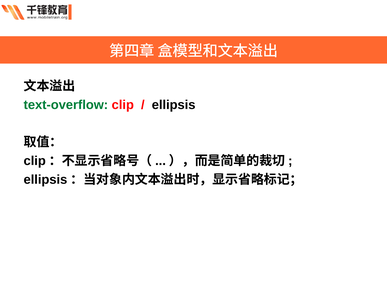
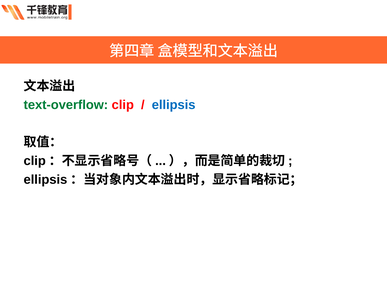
ellipsis colour: black -> blue (174, 105)
